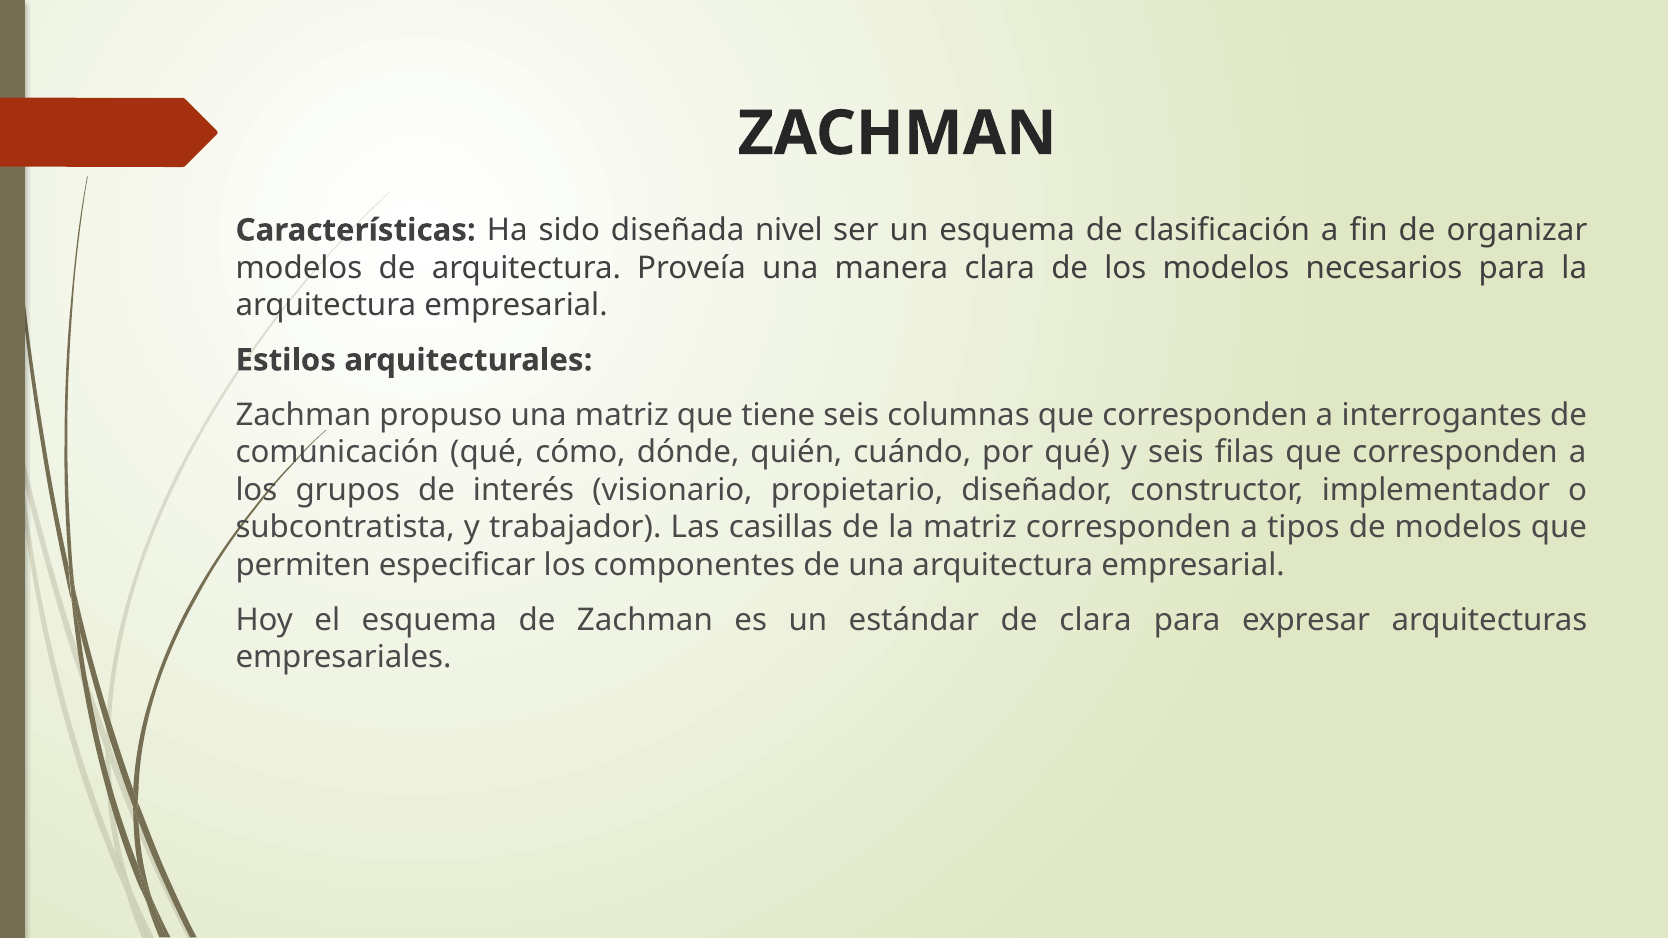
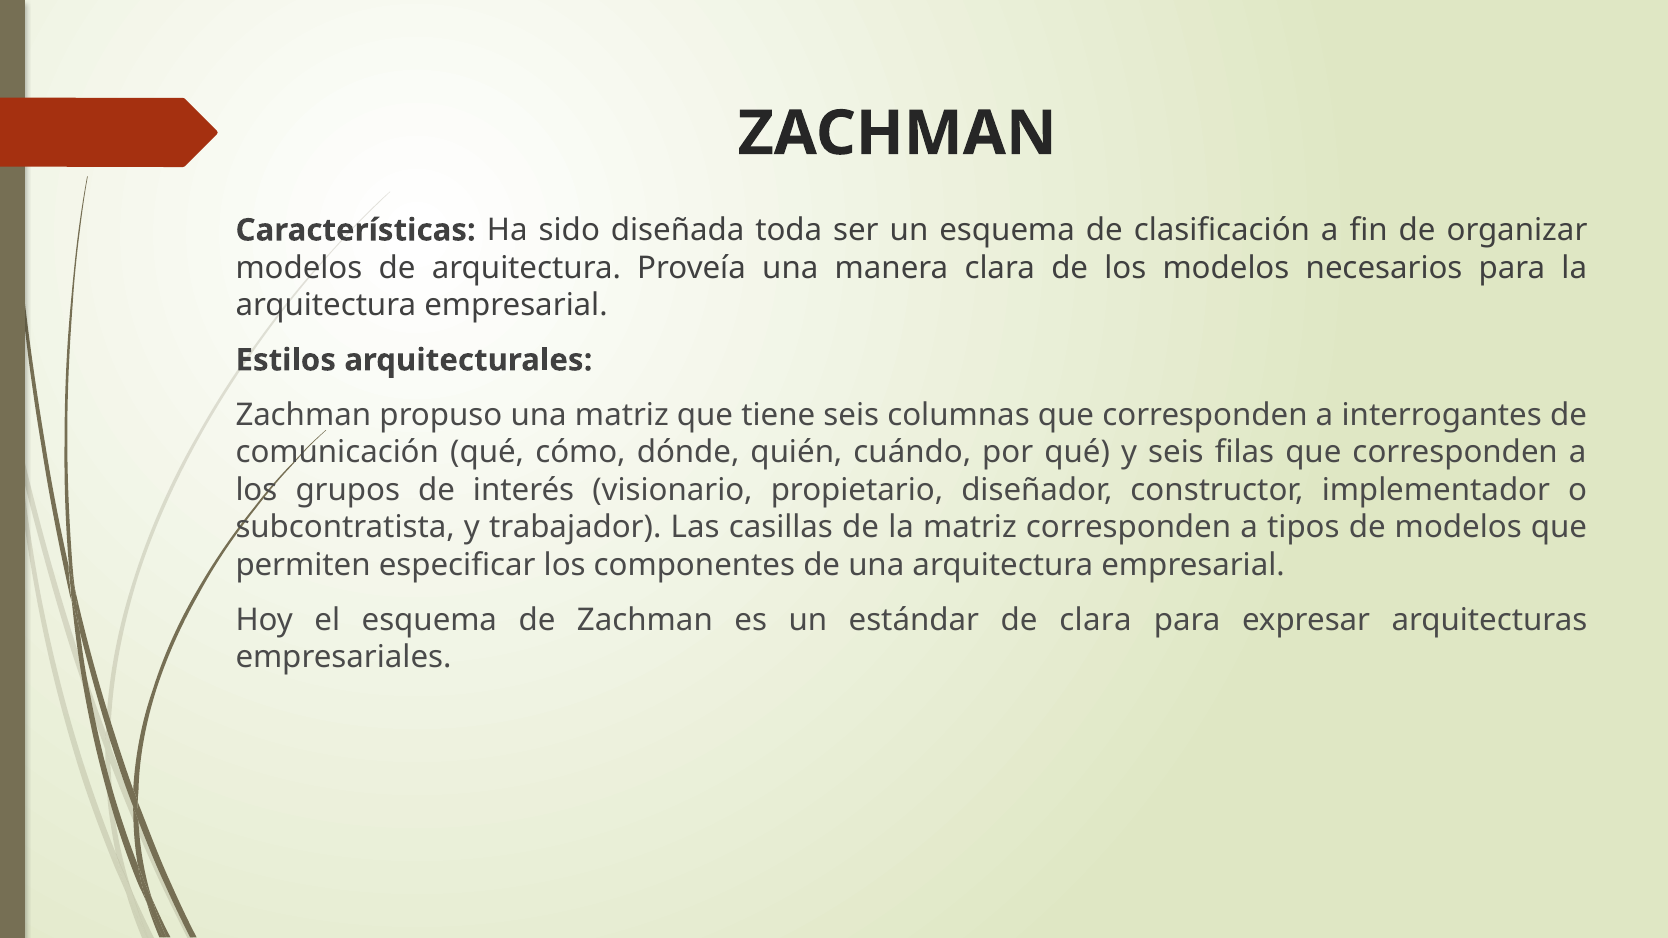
nivel: nivel -> toda (789, 230)
